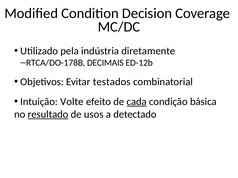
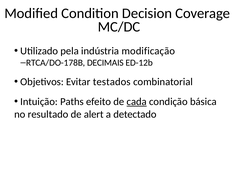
diretamente: diretamente -> modificação (148, 51)
Volte: Volte -> Paths (72, 102)
resultado underline: present -> none (48, 115)
usos: usos -> alert (94, 115)
